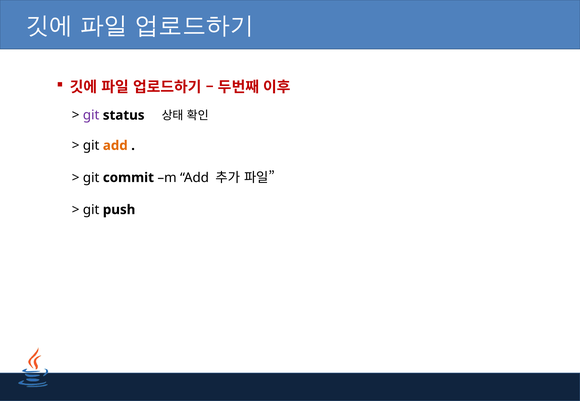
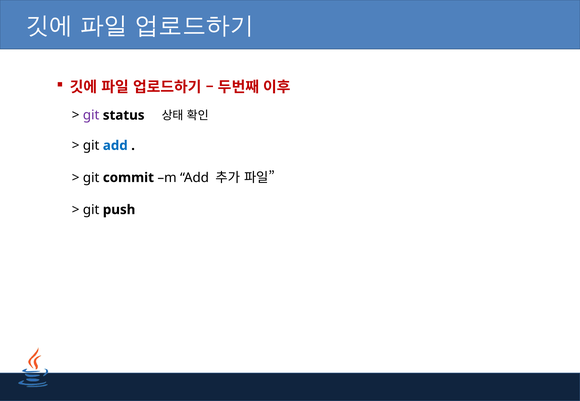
add colour: orange -> blue (115, 146)
